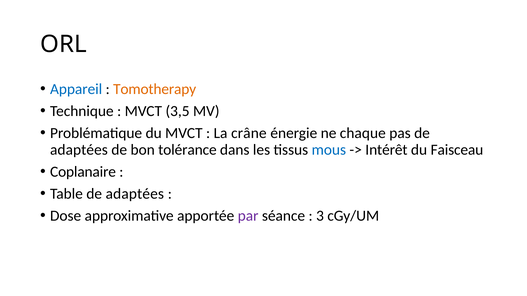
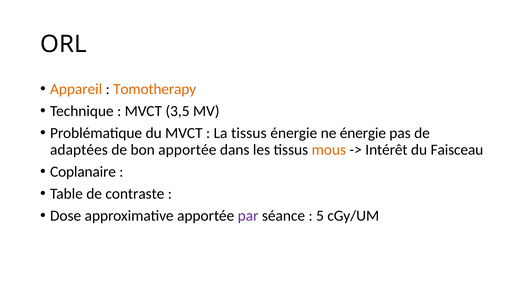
Appareil colour: blue -> orange (76, 89)
La crâne: crâne -> tissus (249, 133)
ne chaque: chaque -> énergie (363, 133)
bon tolérance: tolérance -> apportée (187, 150)
mous colour: blue -> orange (329, 150)
Table de adaptées: adaptées -> contraste (135, 194)
3: 3 -> 5 (320, 216)
